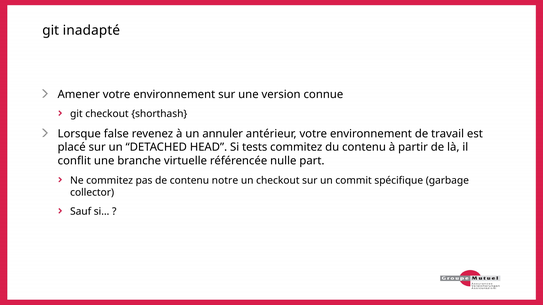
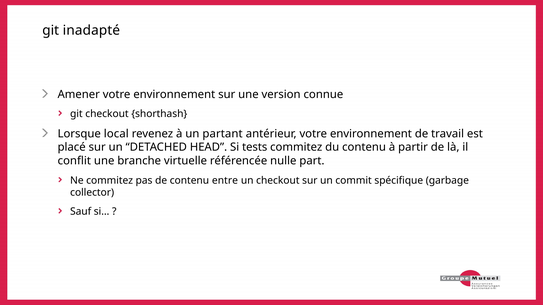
false: false -> local (116, 134)
annuler: annuler -> partant (223, 134)
notre: notre -> entre (225, 181)
